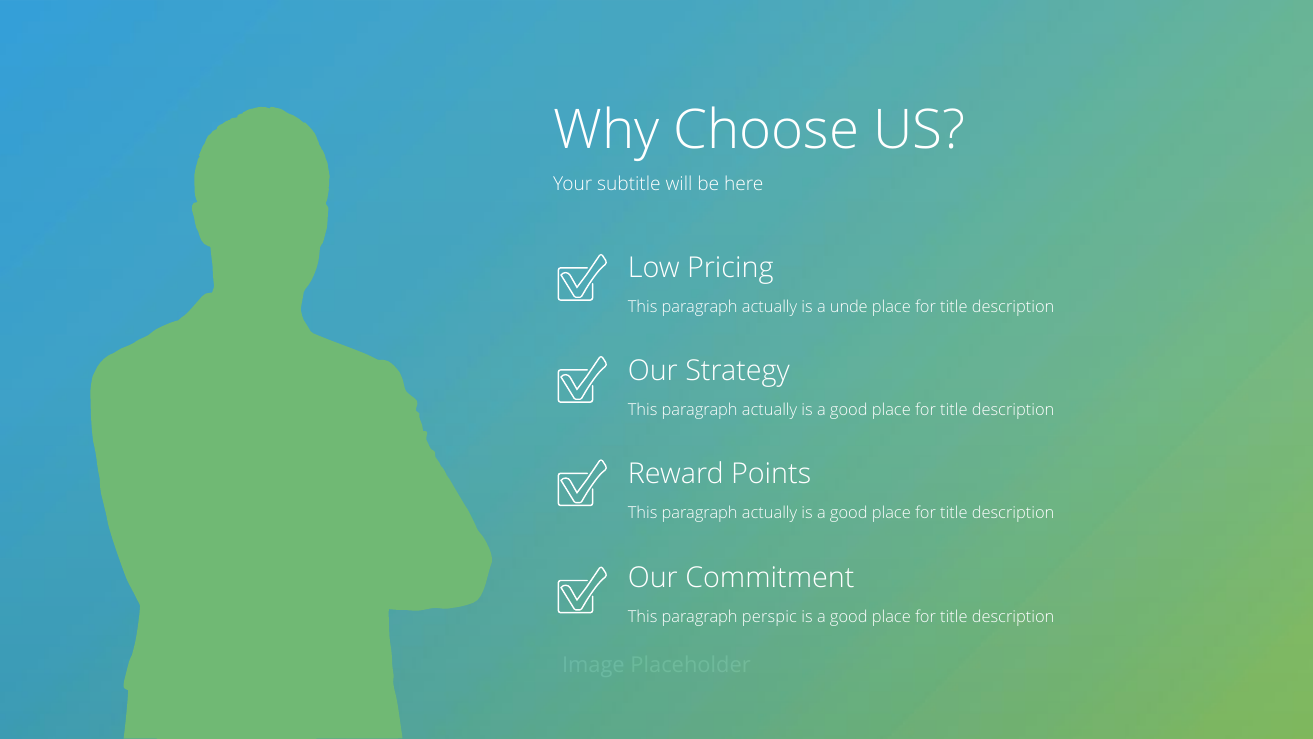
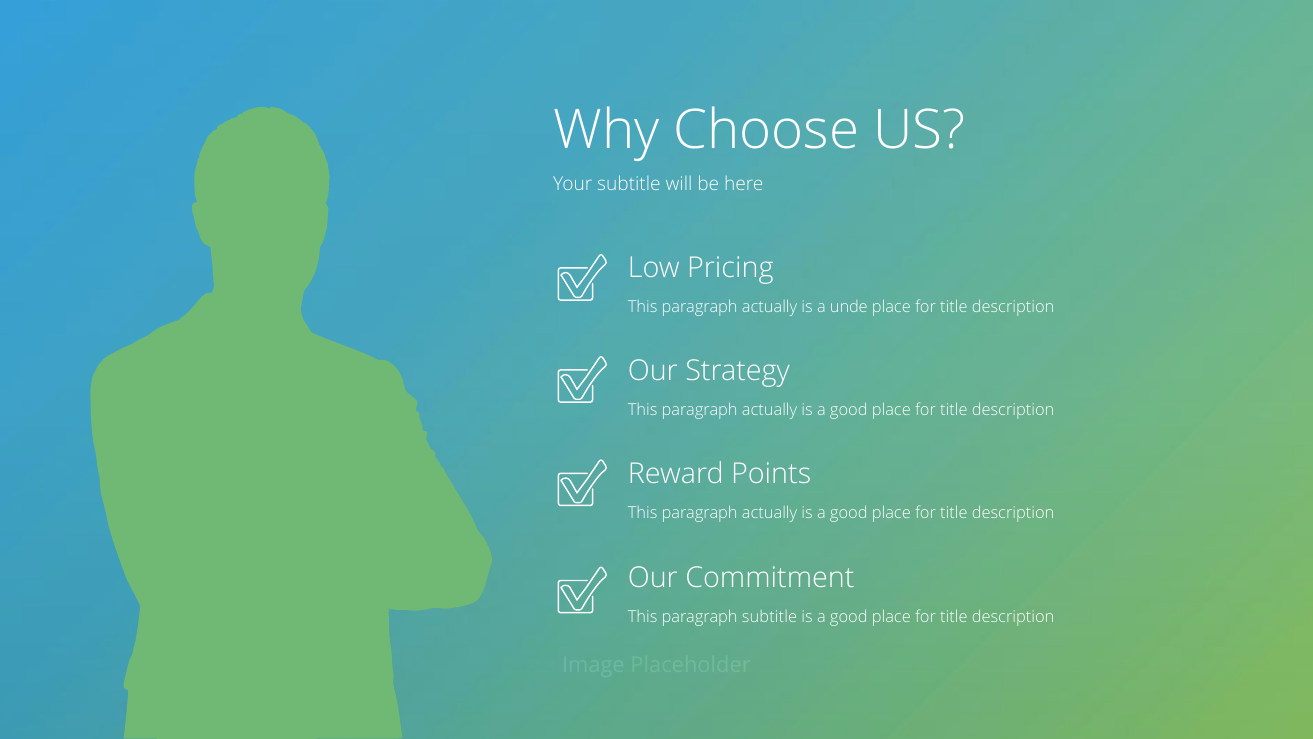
paragraph perspic: perspic -> subtitle (770, 616)
